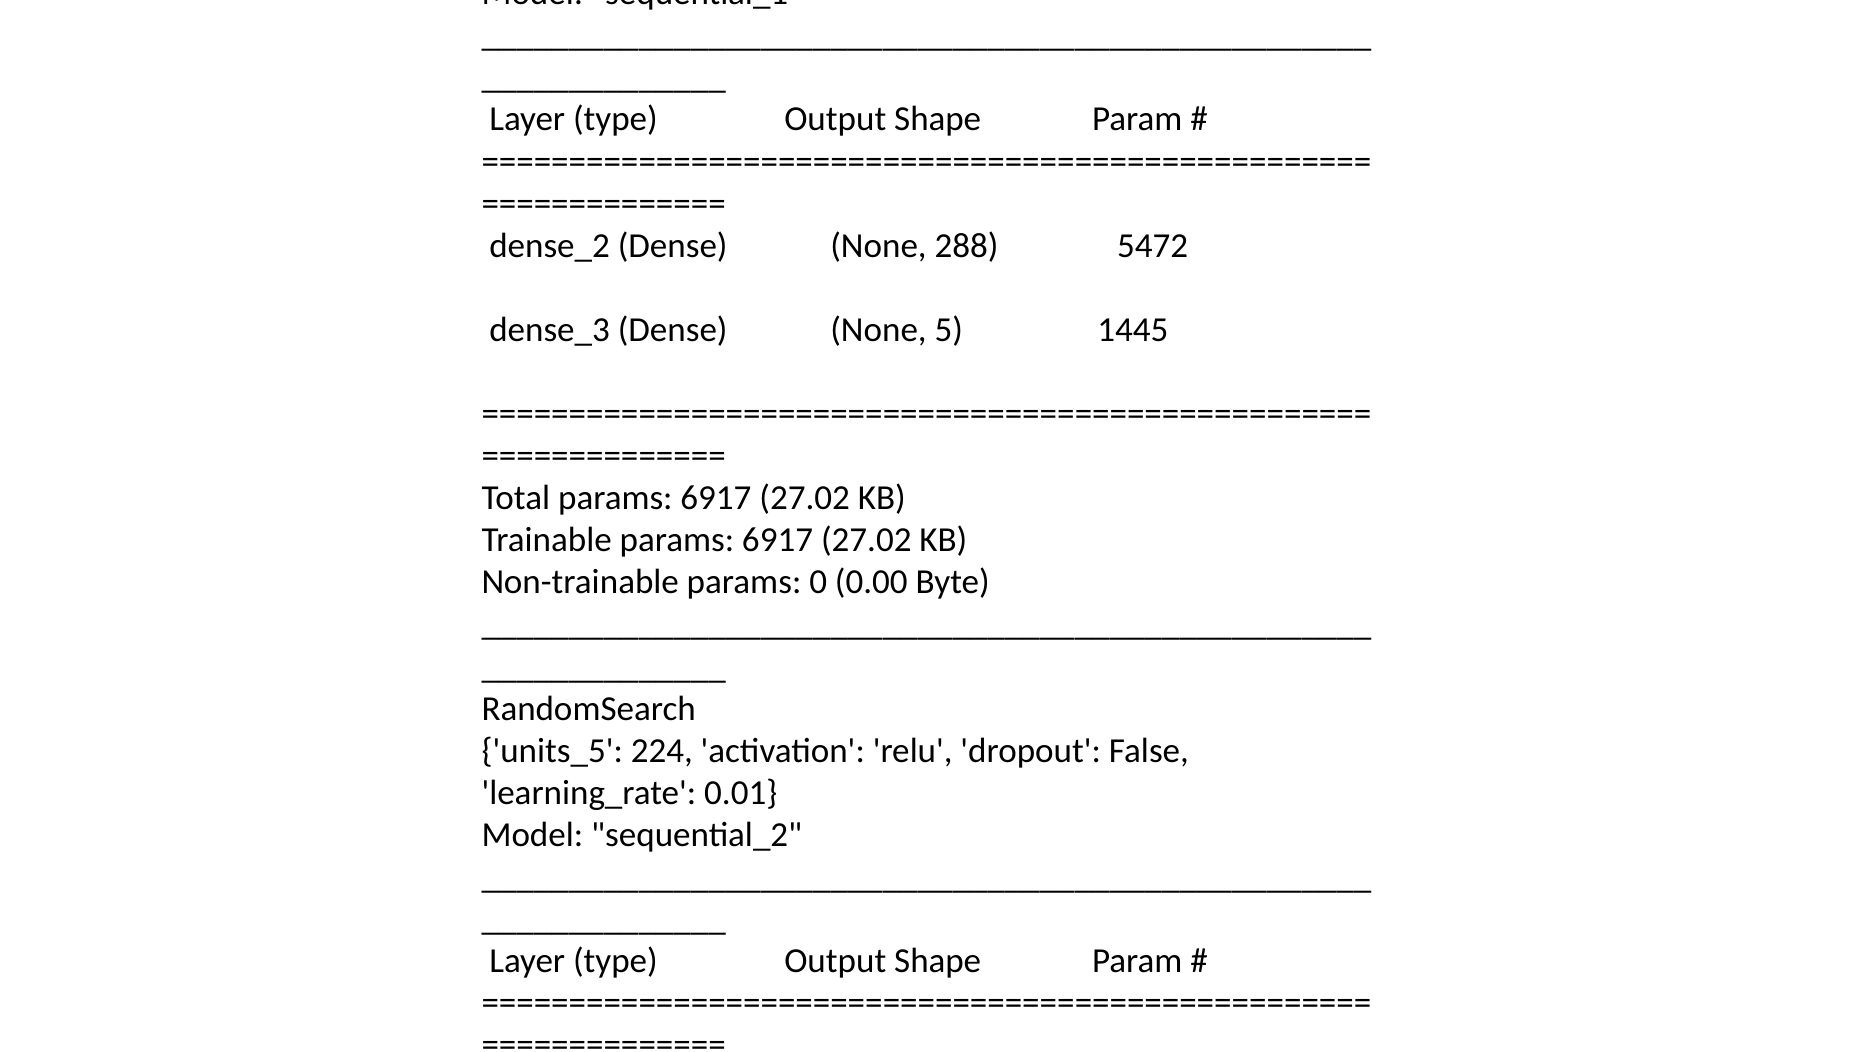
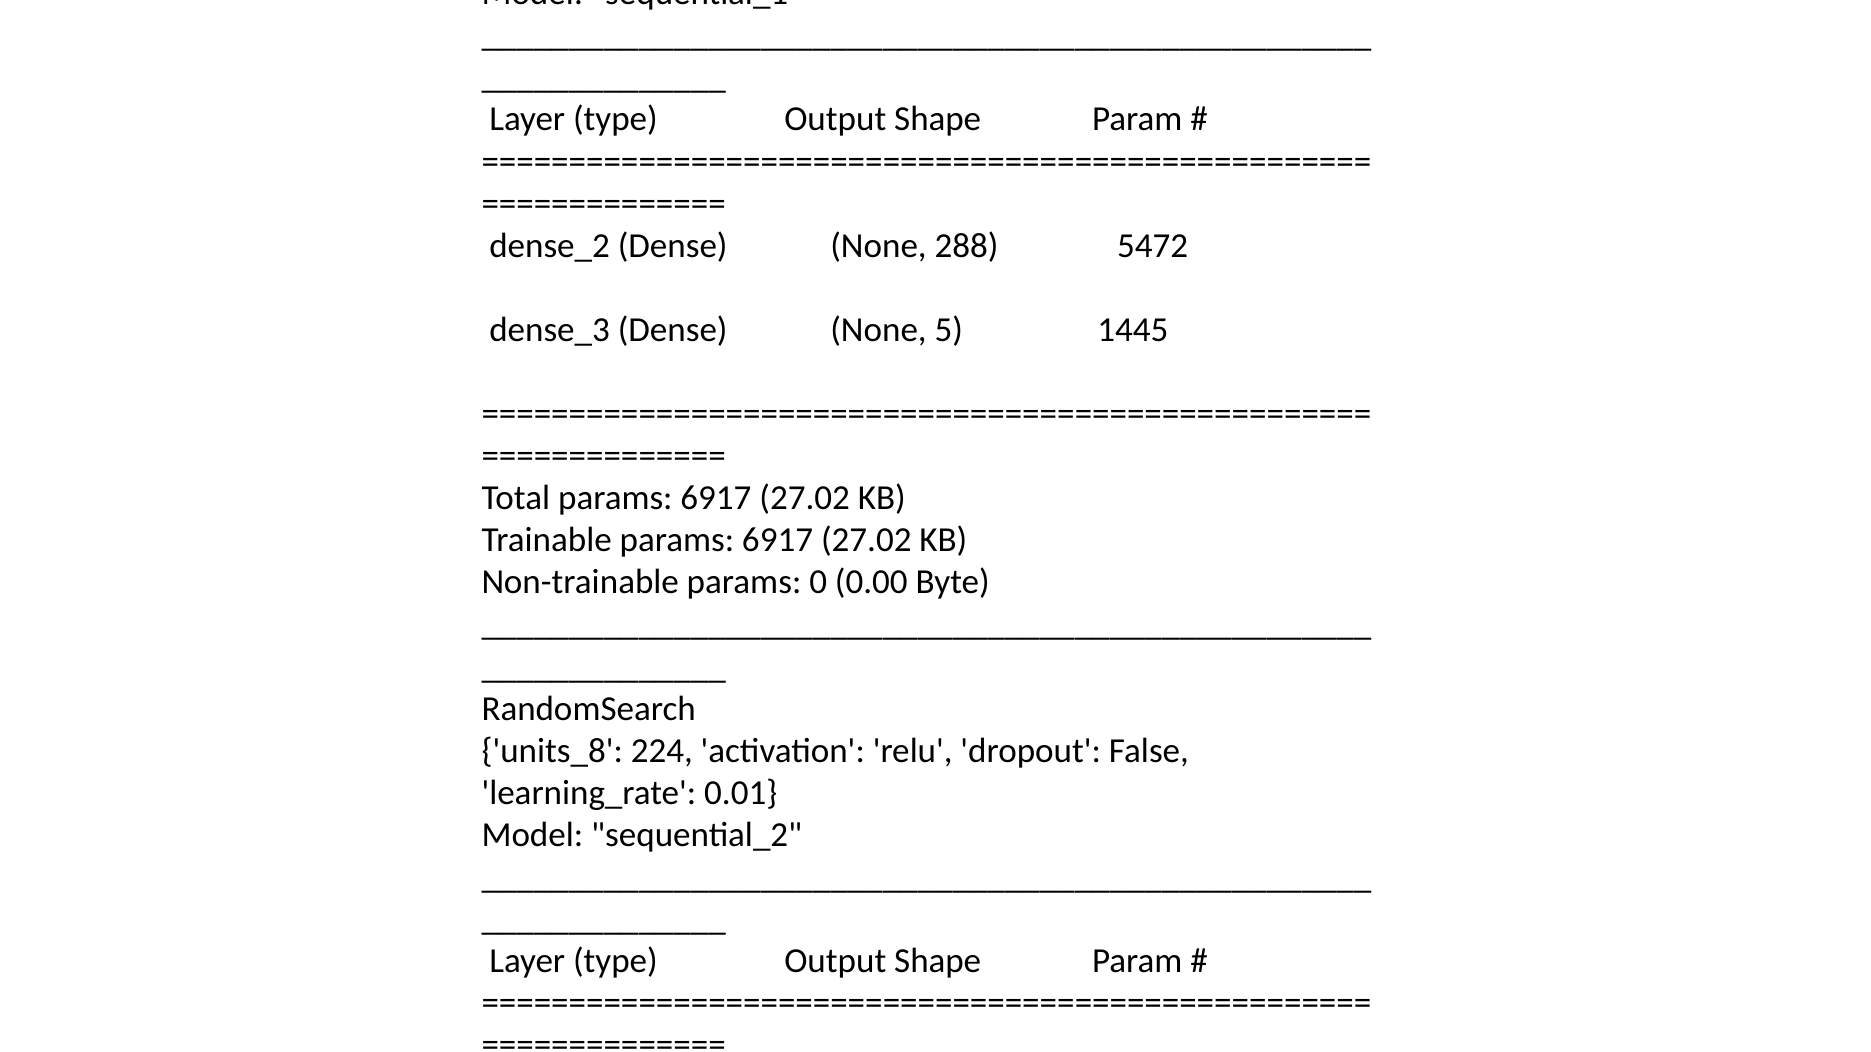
units_5: units_5 -> units_8 (552, 751)
